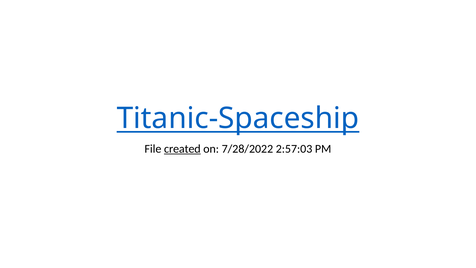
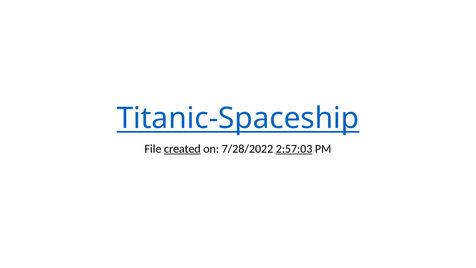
2:57:03 underline: none -> present (294, 149)
